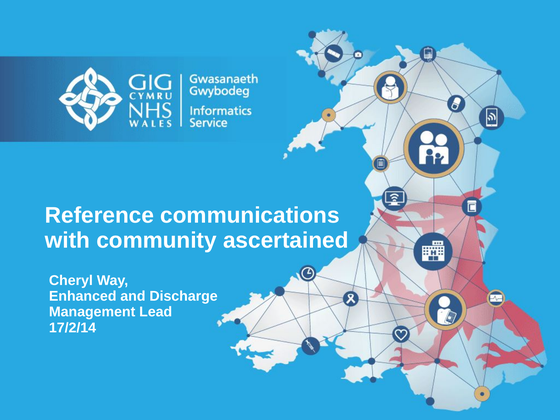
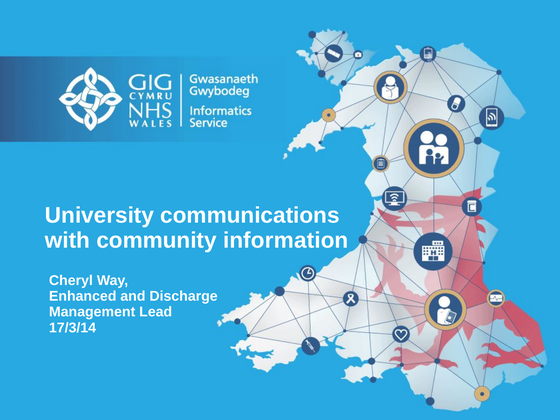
Reference: Reference -> University (99, 215)
ascertained: ascertained -> information (286, 240)
17/2/14: 17/2/14 -> 17/3/14 (73, 328)
